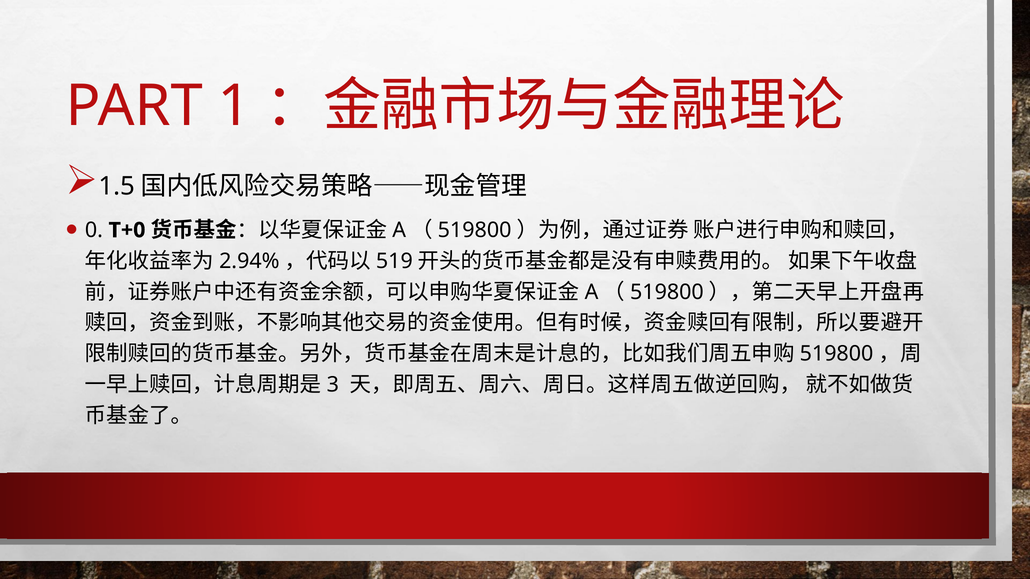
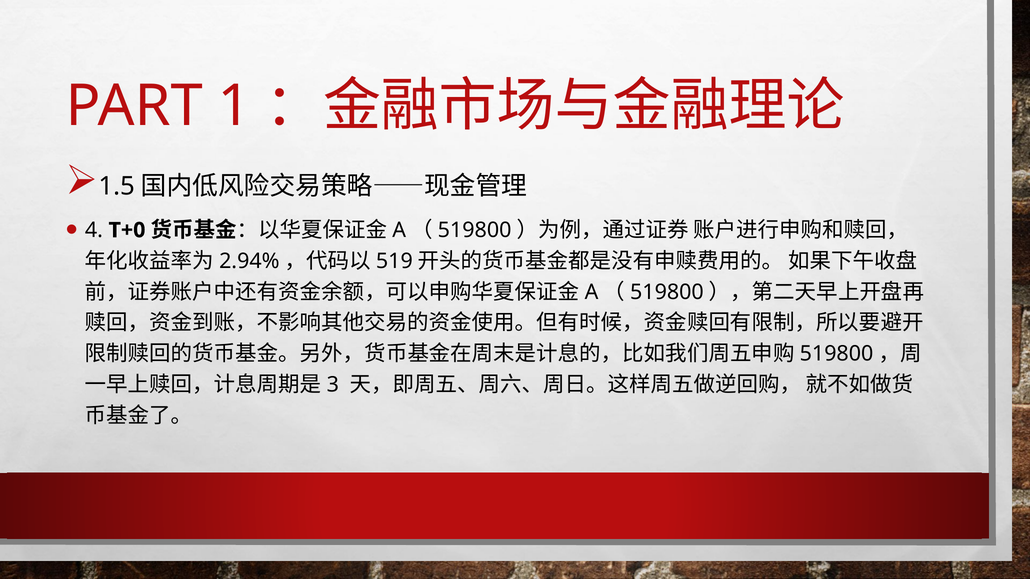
0: 0 -> 4 (94, 230)
